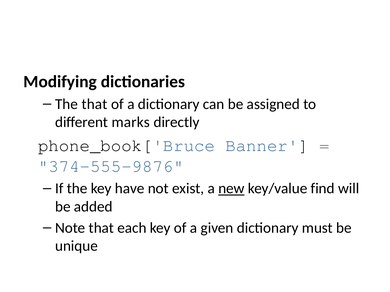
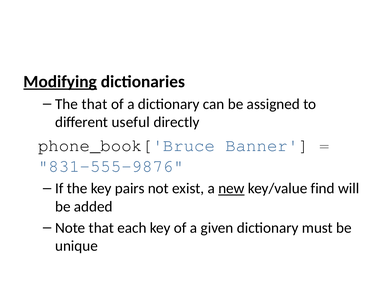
Modifying underline: none -> present (60, 82)
marks: marks -> useful (131, 122)
374-555-9876: 374-555-9876 -> 831-555-9876 (111, 166)
have: have -> pairs (130, 189)
